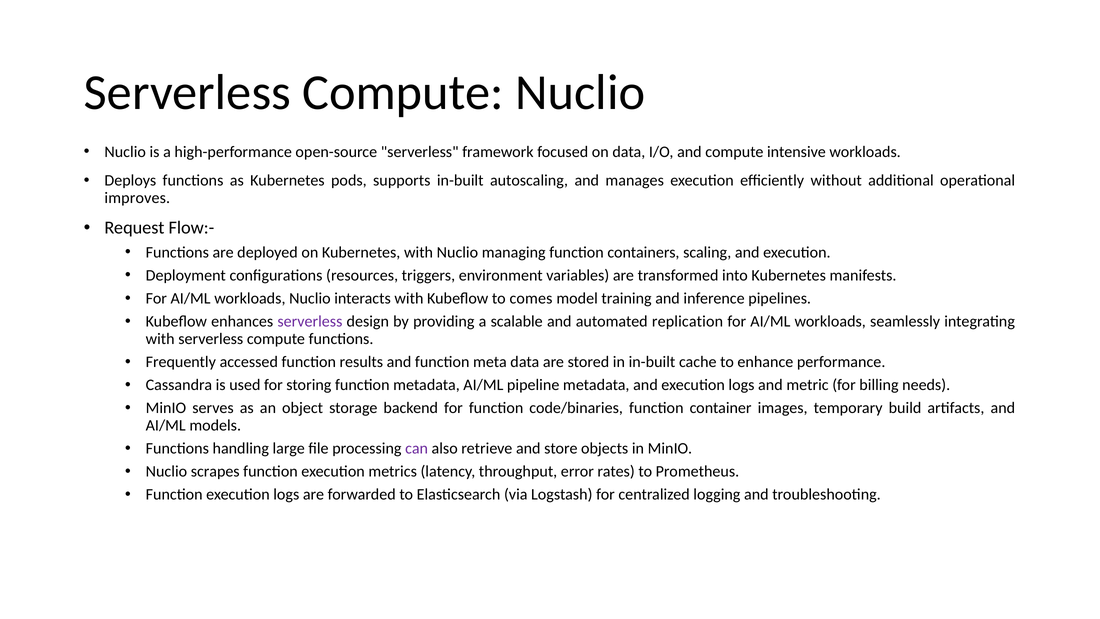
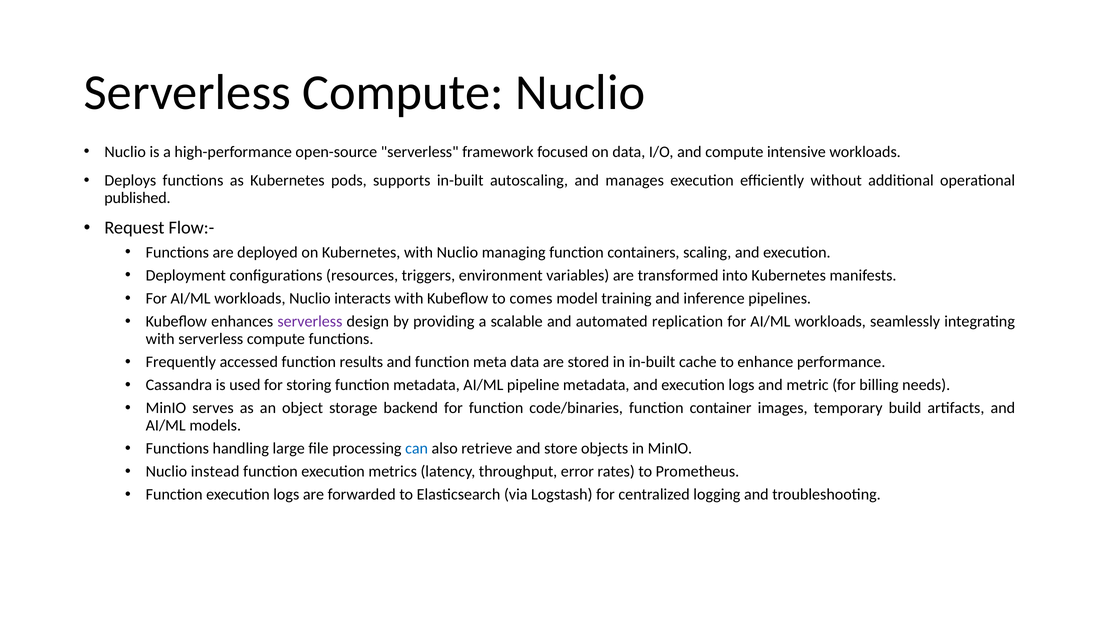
improves: improves -> published (137, 198)
can colour: purple -> blue (417, 448)
scrapes: scrapes -> instead (215, 471)
